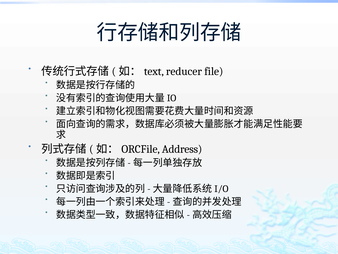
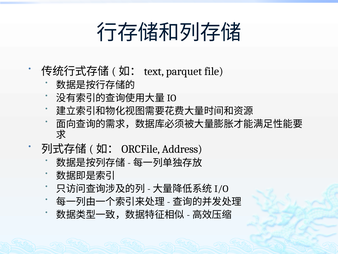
reducer: reducer -> parquet (184, 71)
